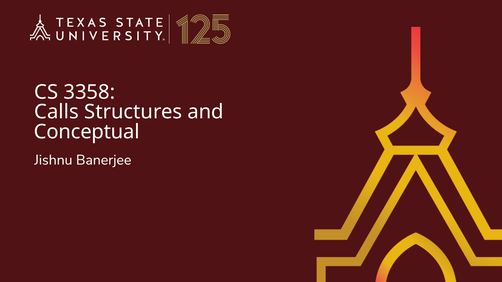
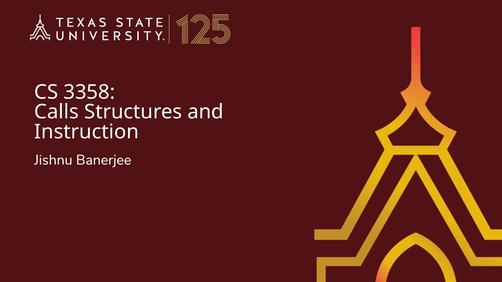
Conceptual: Conceptual -> Instruction (87, 132)
